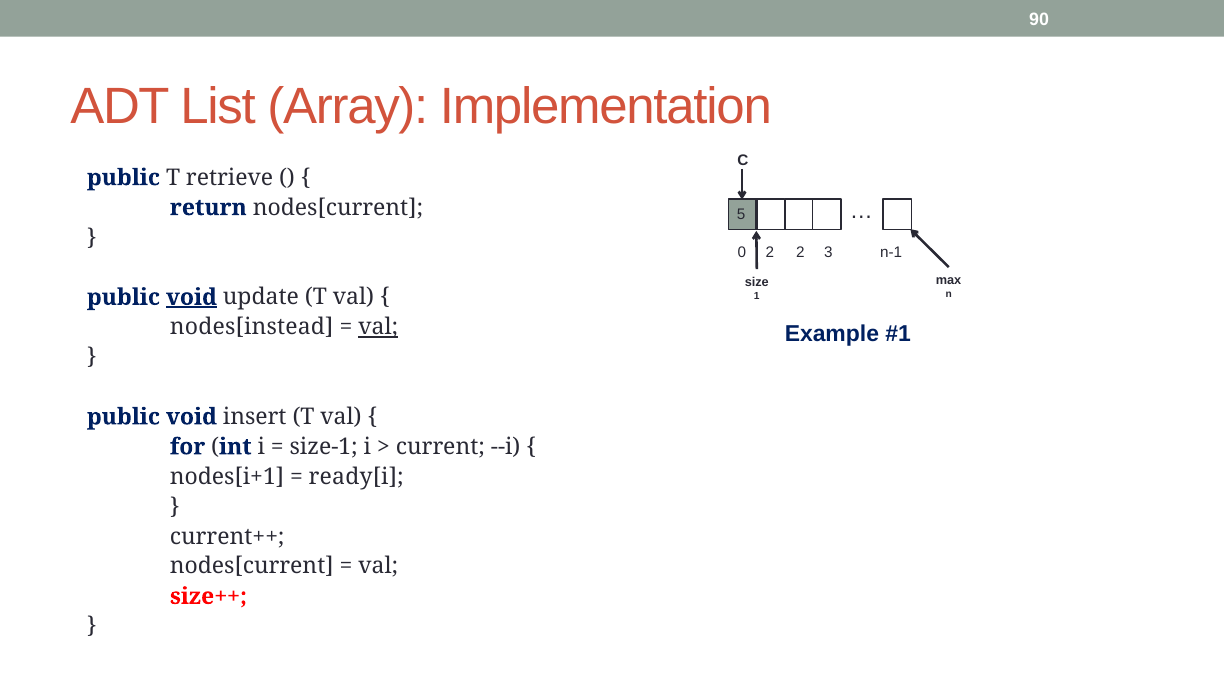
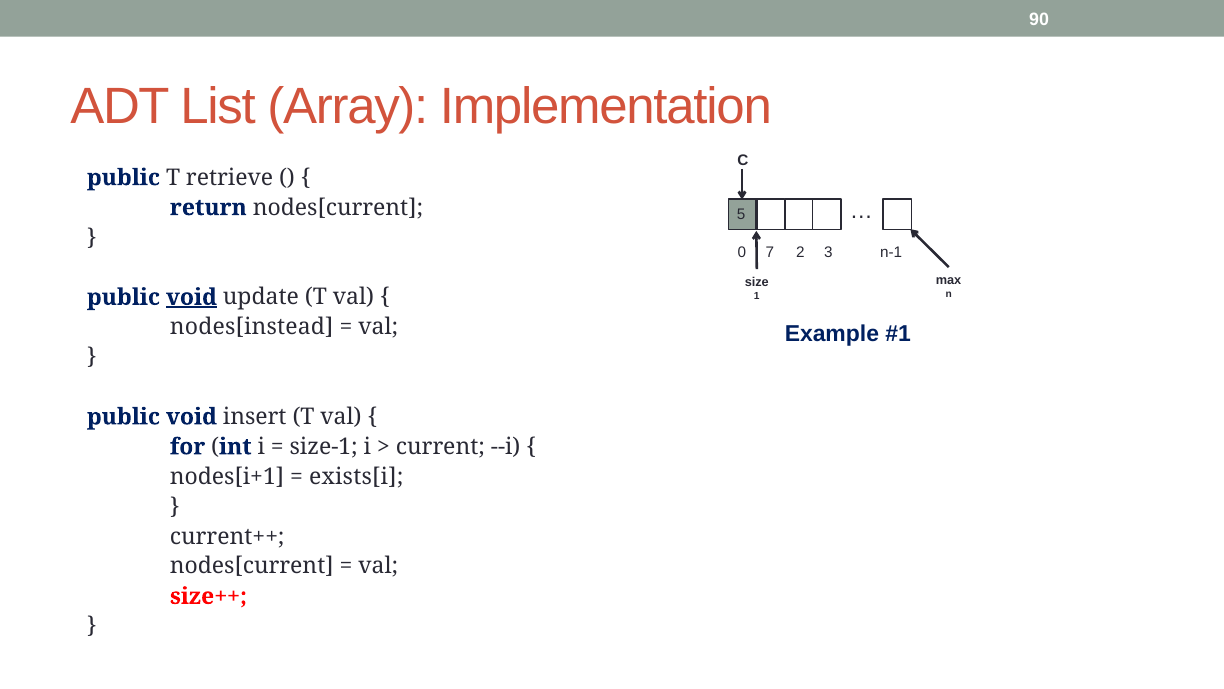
0 2: 2 -> 7 (770, 252)
val underline: present -> none (378, 327)
ready[i: ready[i -> exists[i (356, 476)
